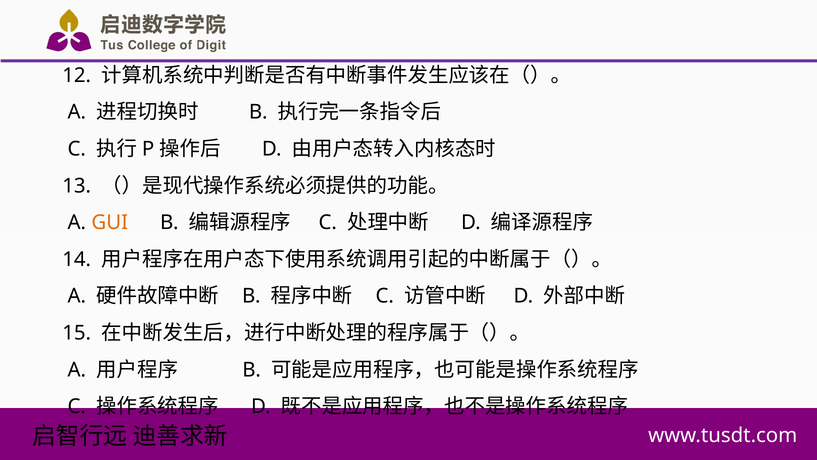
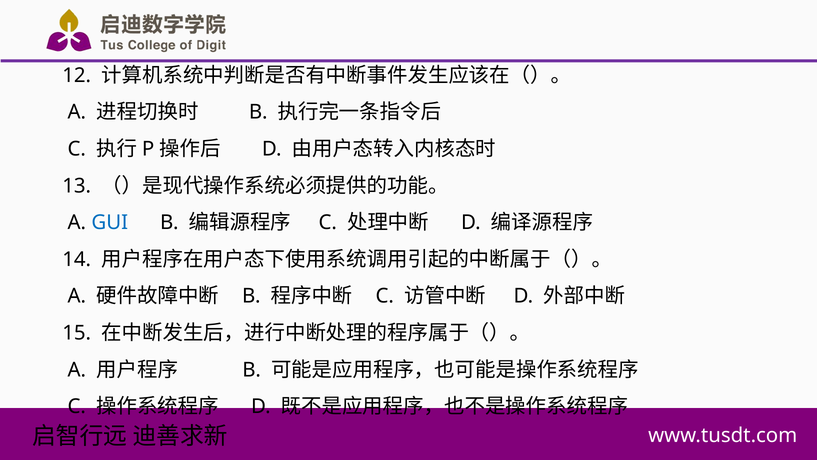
GUI colour: orange -> blue (110, 222)
